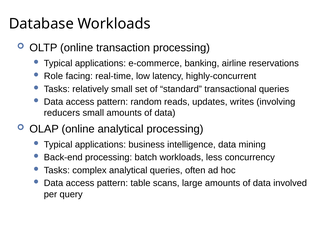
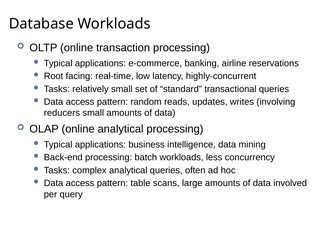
Role: Role -> Root (54, 76)
